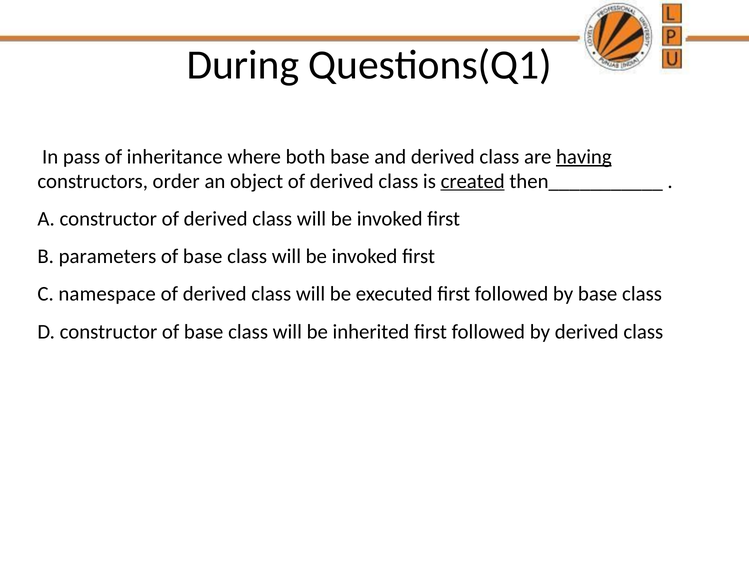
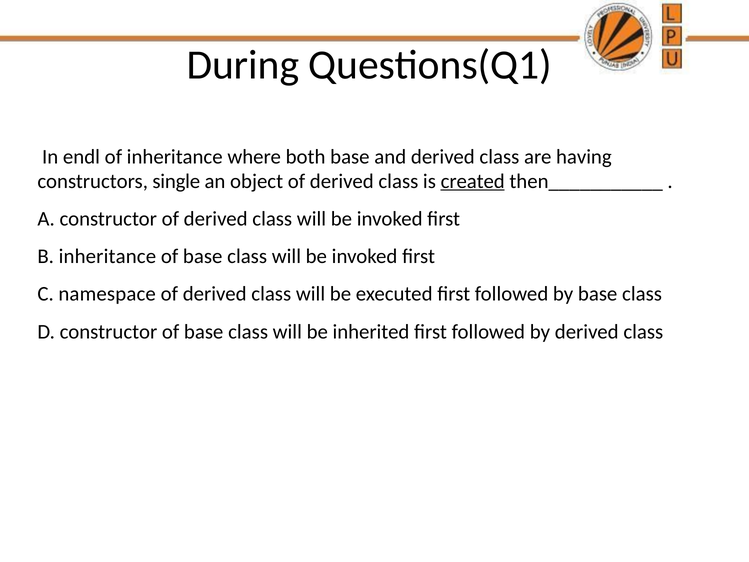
pass: pass -> endl (81, 157)
having underline: present -> none (584, 157)
order: order -> single (176, 181)
B parameters: parameters -> inheritance (107, 256)
